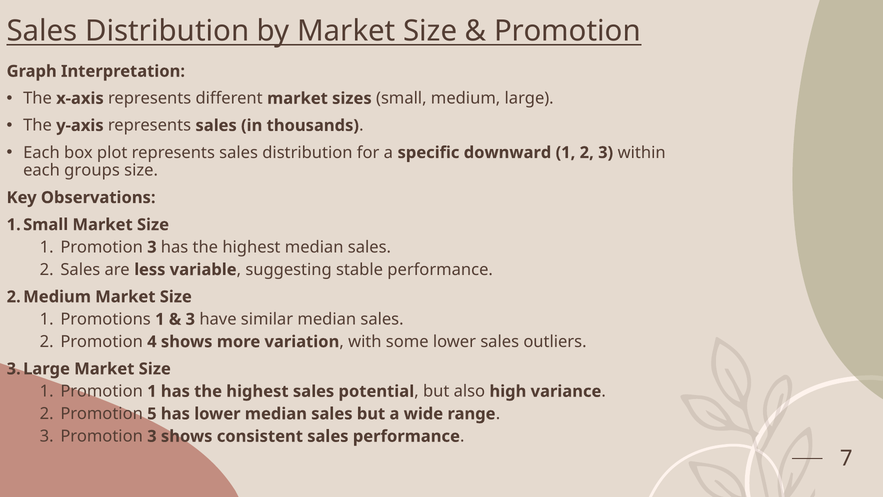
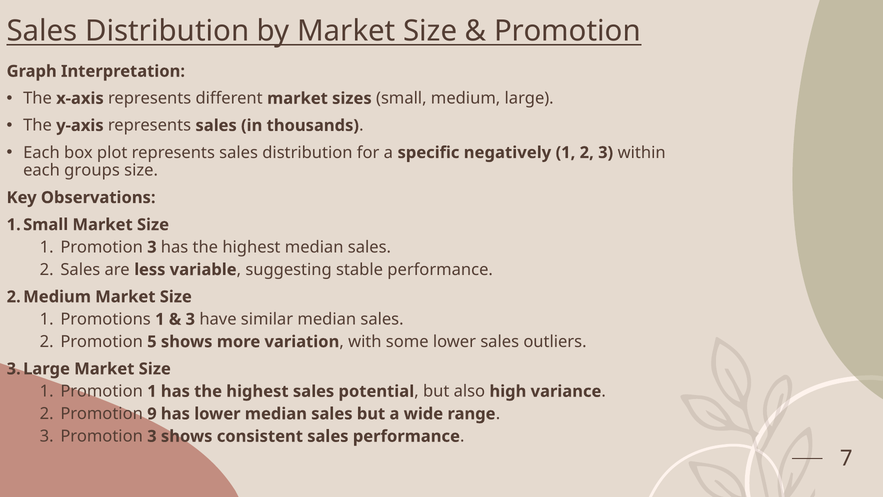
downward: downward -> negatively (507, 153)
4: 4 -> 5 (152, 342)
5: 5 -> 9 (152, 414)
